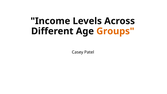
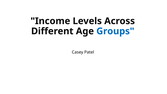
Groups colour: orange -> blue (115, 31)
